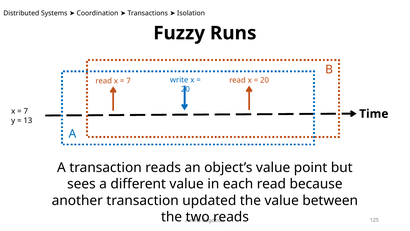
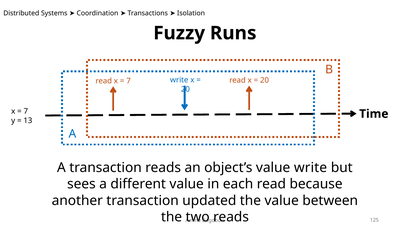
value point: point -> write (310, 167)
